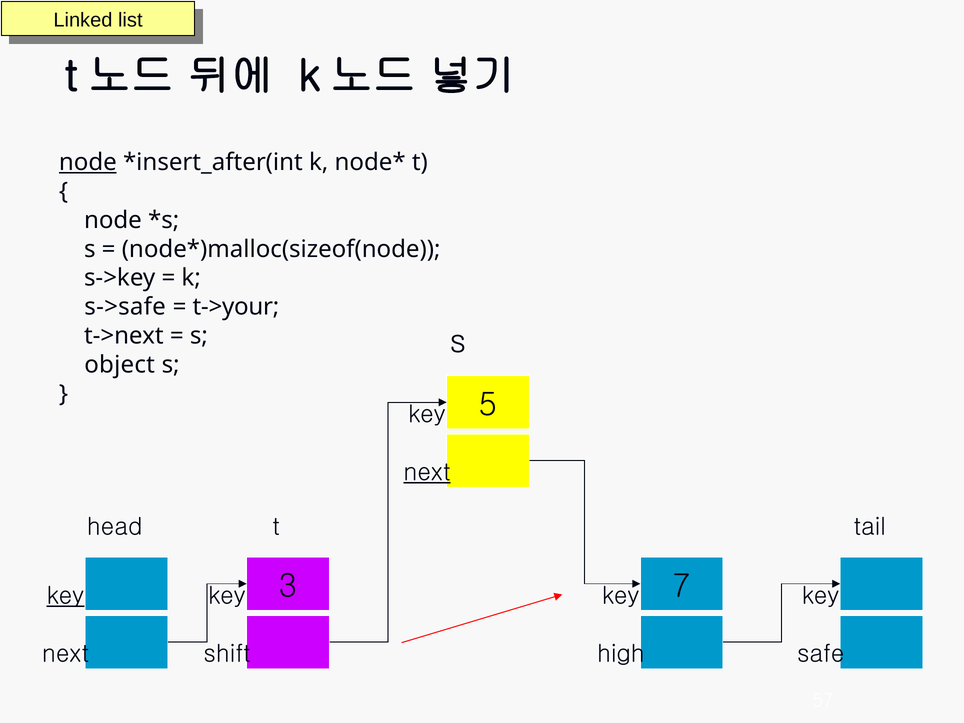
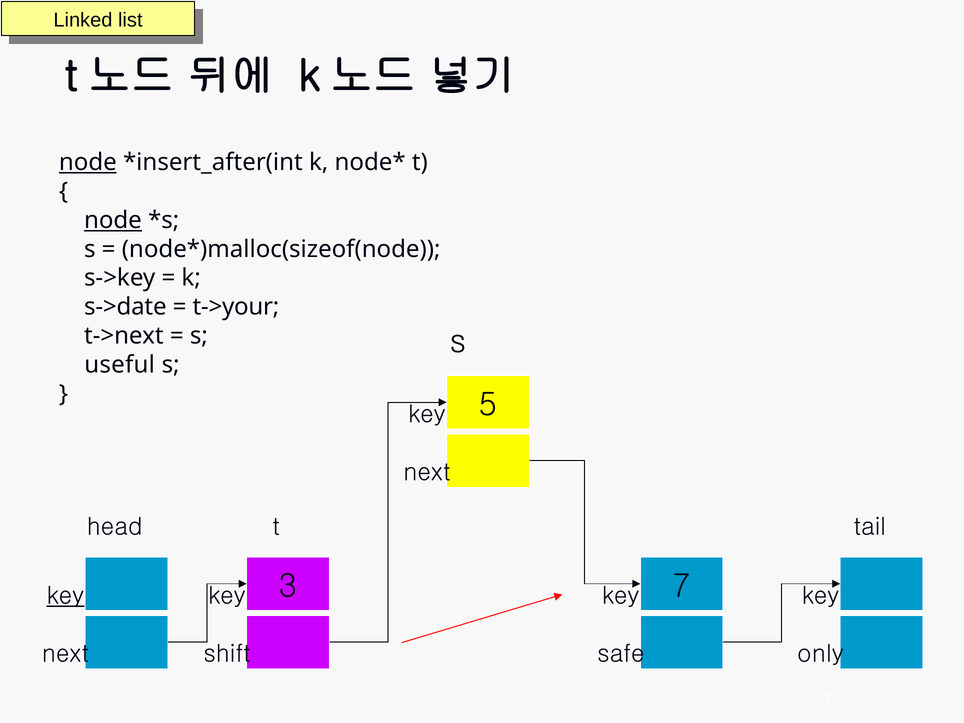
node underline: none -> present (113, 220)
s->safe: s->safe -> s->date (125, 307)
object: object -> useful (120, 365)
next underline: present -> none (427, 472)
high: high -> safe (621, 654)
safe: safe -> only (821, 654)
